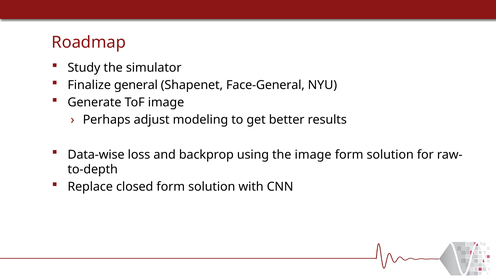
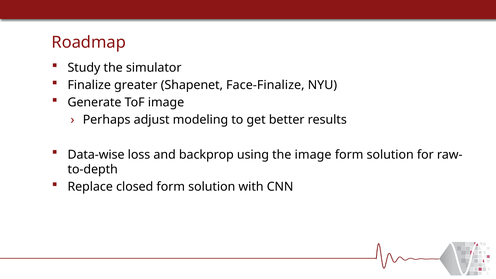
general: general -> greater (136, 85)
Face-General: Face-General -> Face-Finalize (265, 85)
